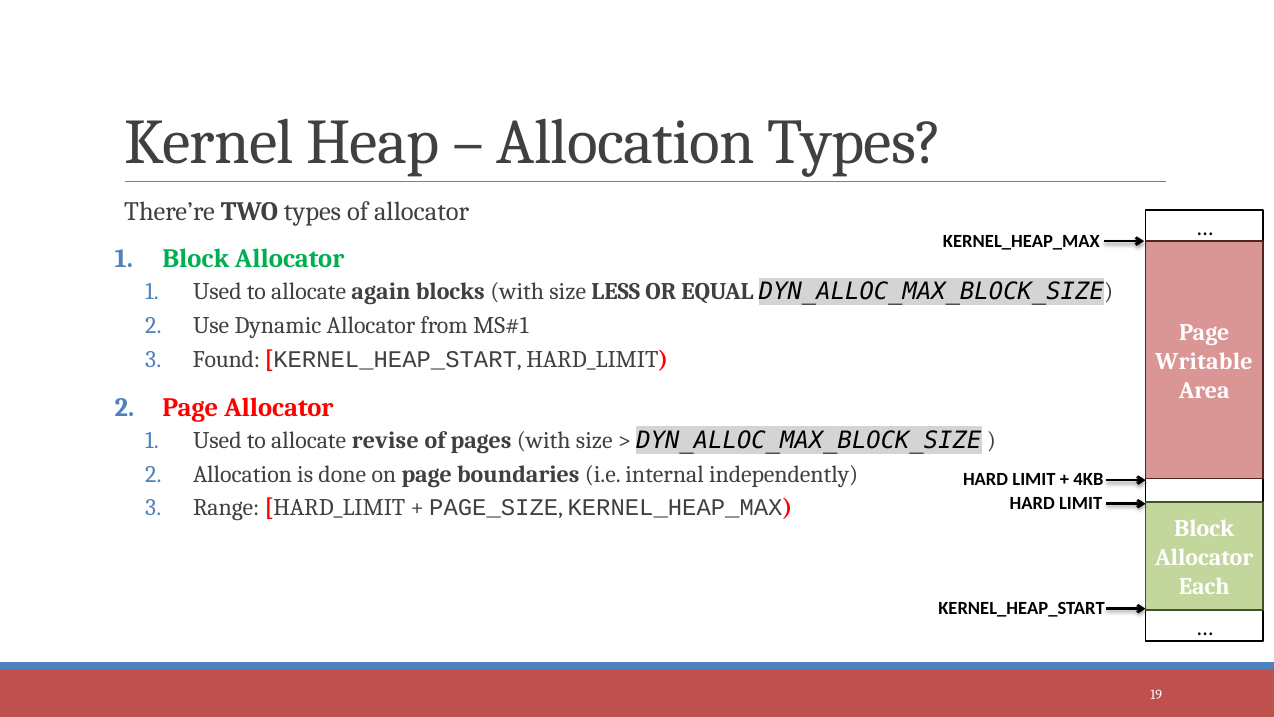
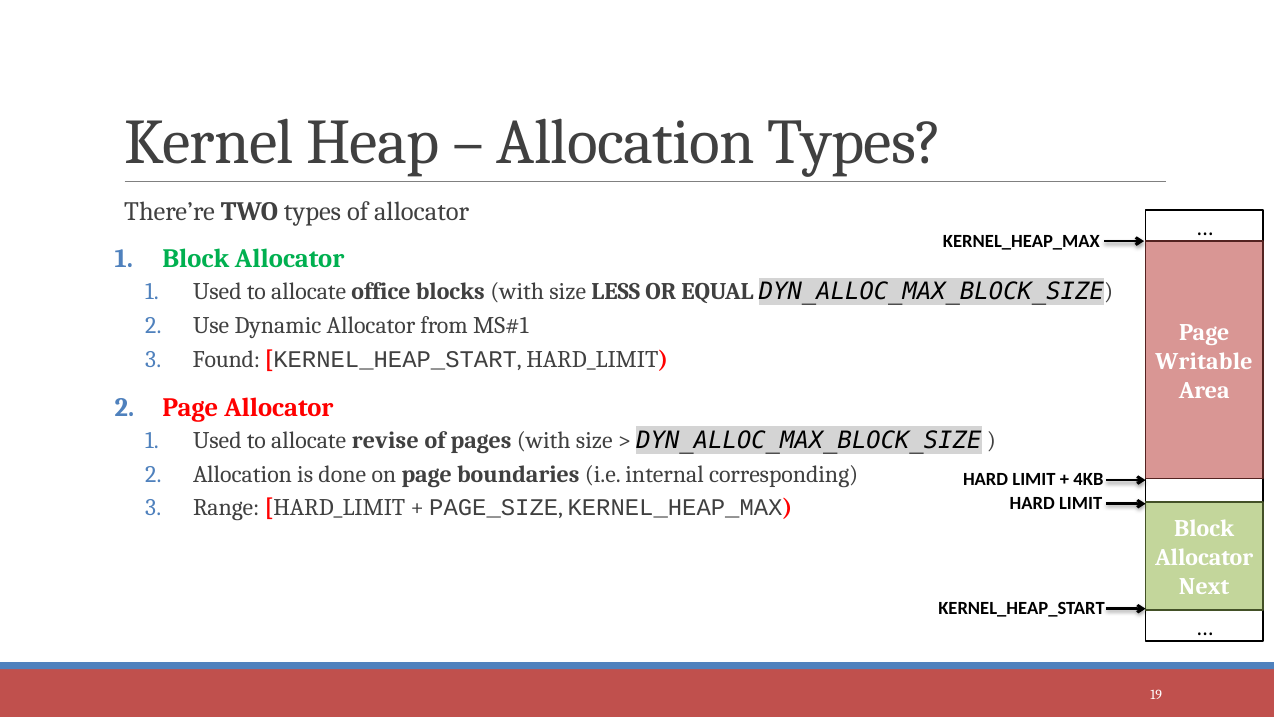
again: again -> office (381, 292)
independently: independently -> corresponding (784, 474)
Each: Each -> Next (1204, 586)
